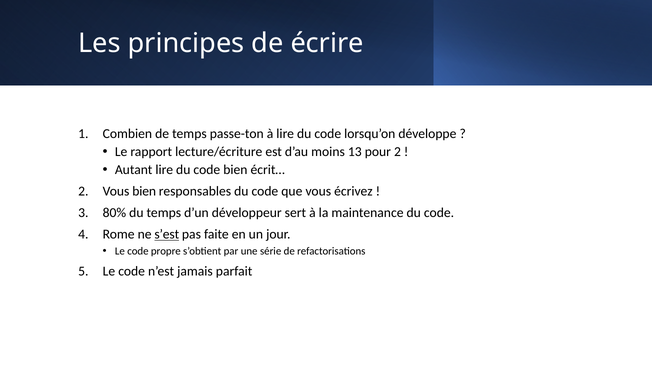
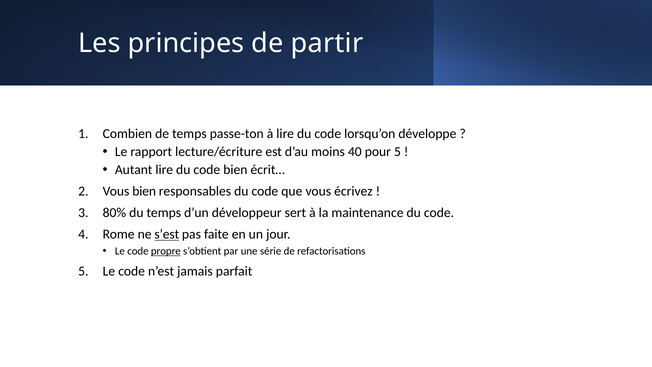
écrire: écrire -> partir (327, 43)
13: 13 -> 40 (355, 152)
pour 2: 2 -> 5 (397, 152)
propre underline: none -> present (166, 251)
